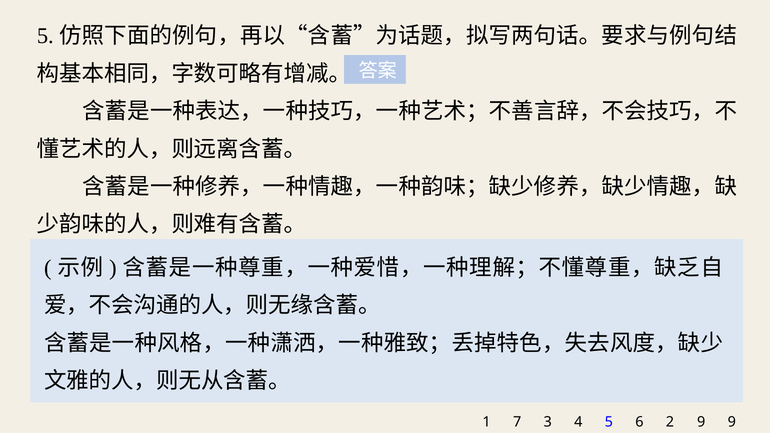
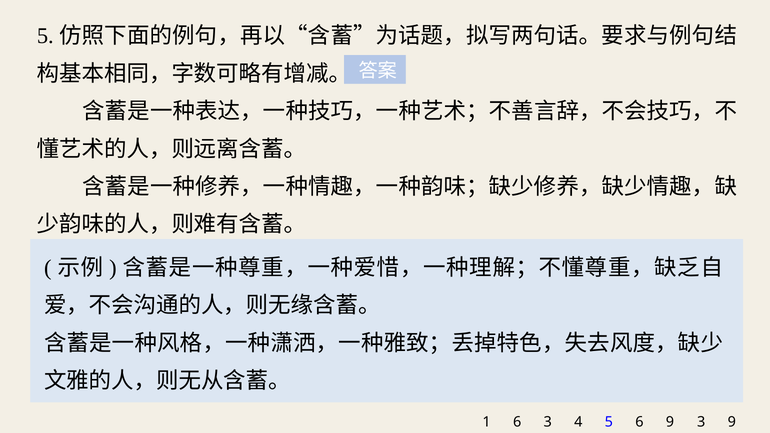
1 7: 7 -> 6 (517, 422)
6 2: 2 -> 9 (670, 422)
5 9: 9 -> 3 (701, 422)
